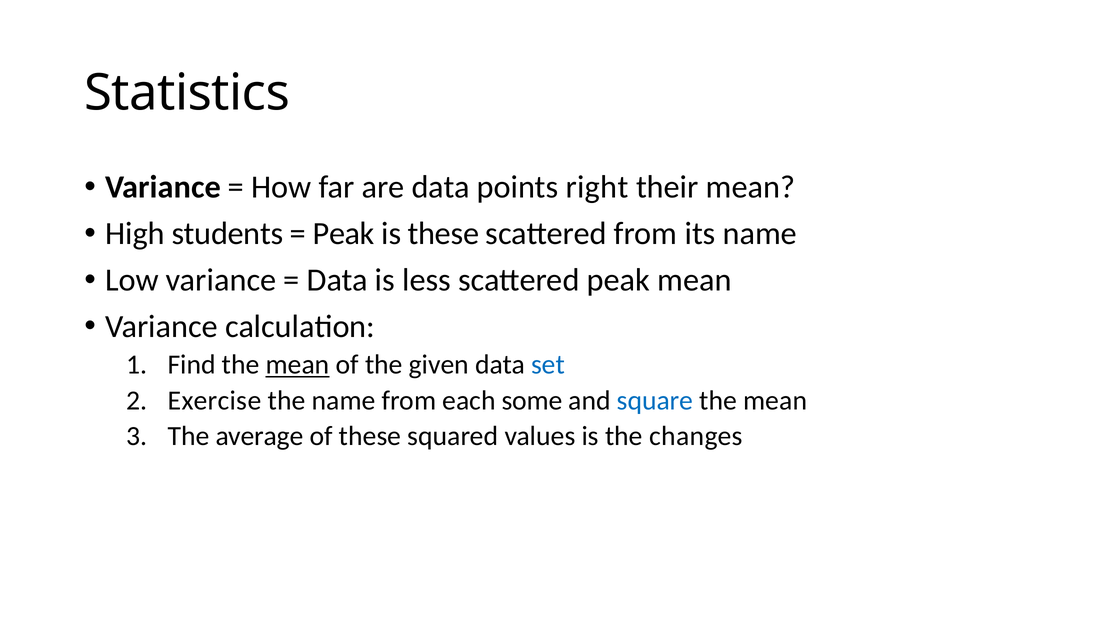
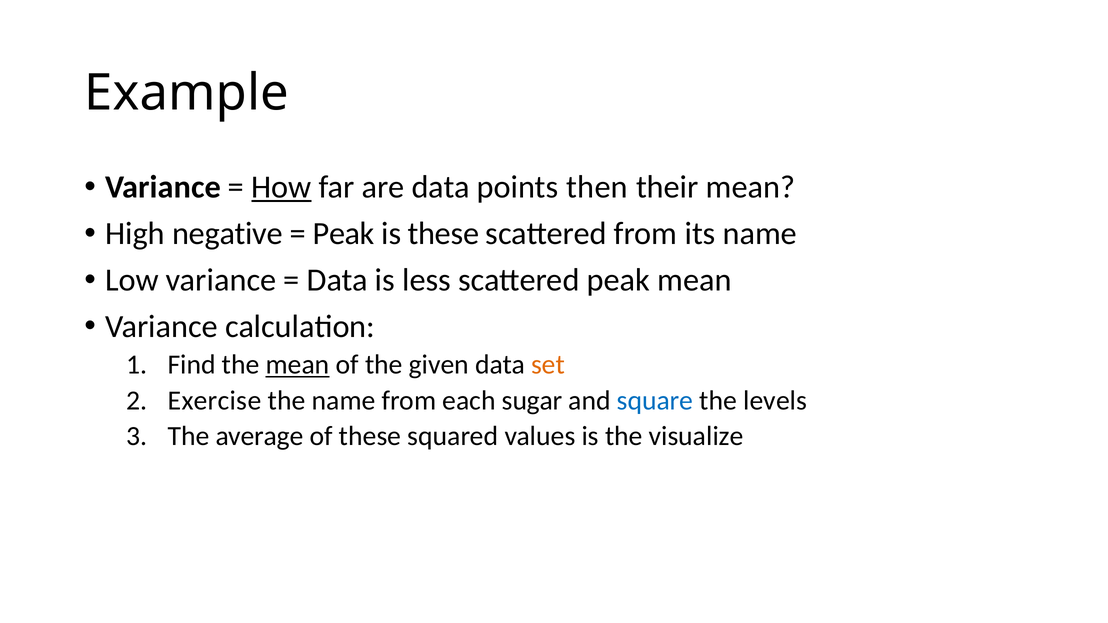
Statistics: Statistics -> Example (187, 93)
How underline: none -> present (281, 187)
right: right -> then (597, 187)
students: students -> negative (227, 234)
set colour: blue -> orange (548, 365)
some: some -> sugar (532, 401)
mean: mean -> levels (775, 401)
changes: changes -> visualize (696, 436)
